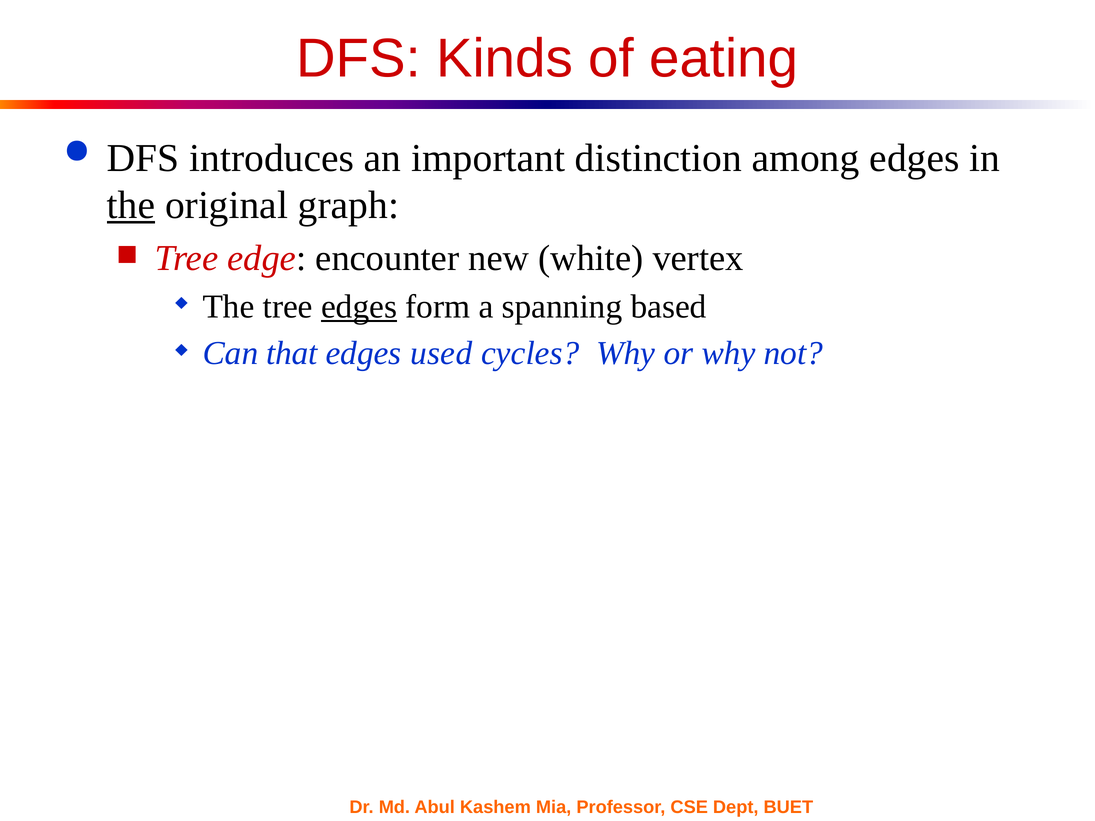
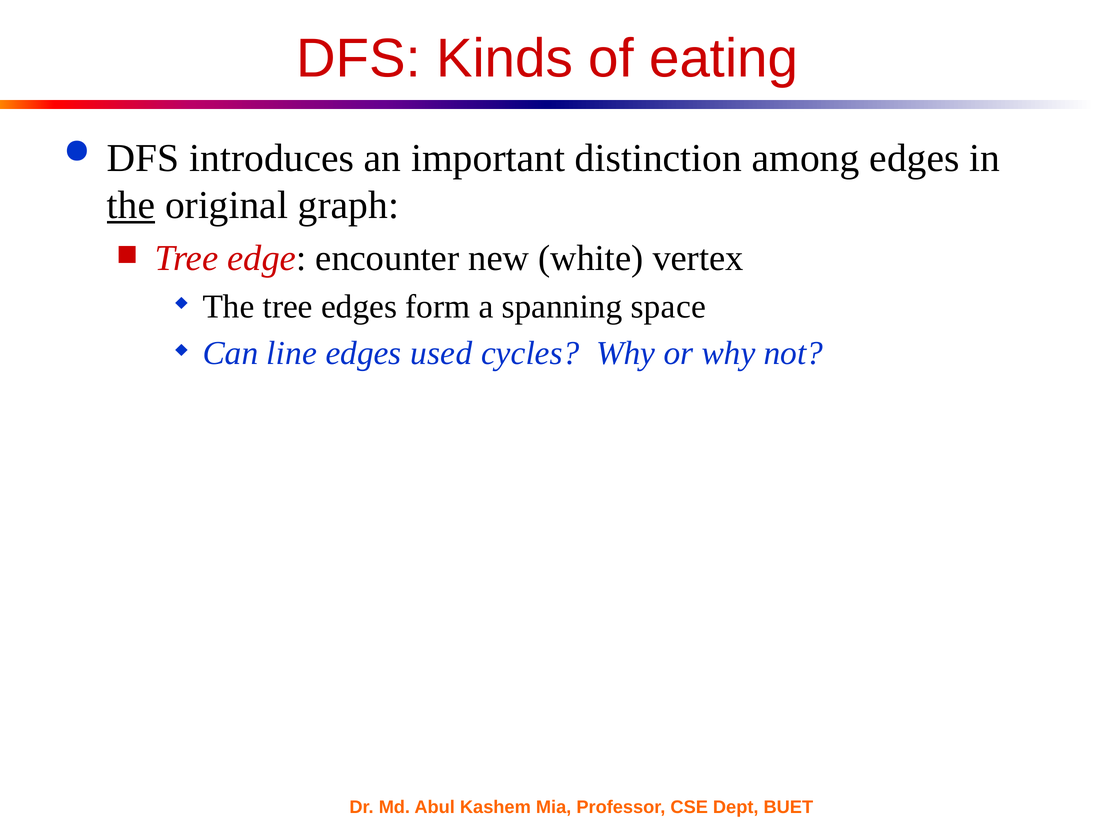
edges underline: present -> none (359, 307)
based: based -> space (668, 307)
that: that -> line (292, 353)
